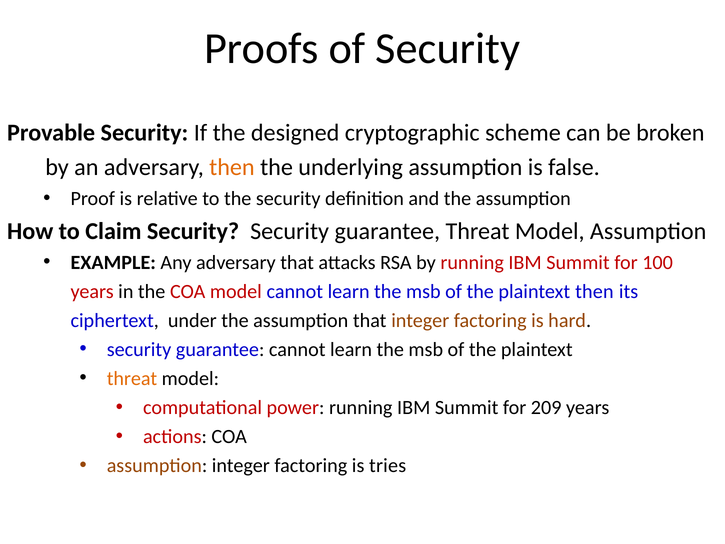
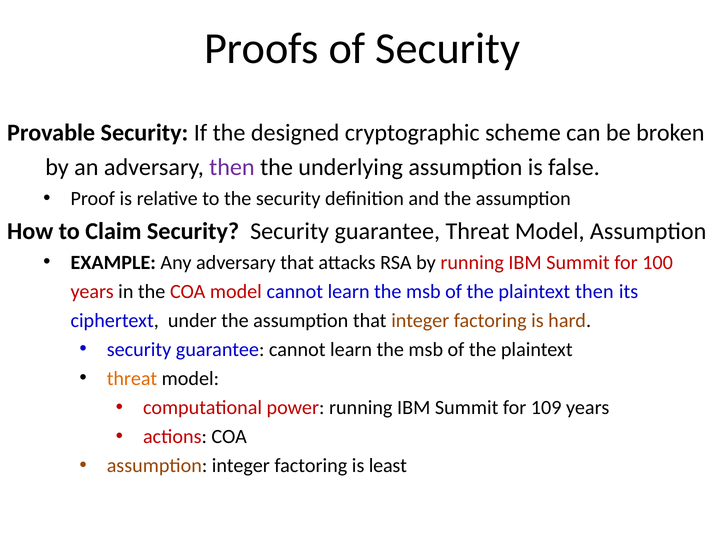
then colour: orange -> purple (232, 167)
209: 209 -> 109 (546, 407)
tries: tries -> least (388, 465)
